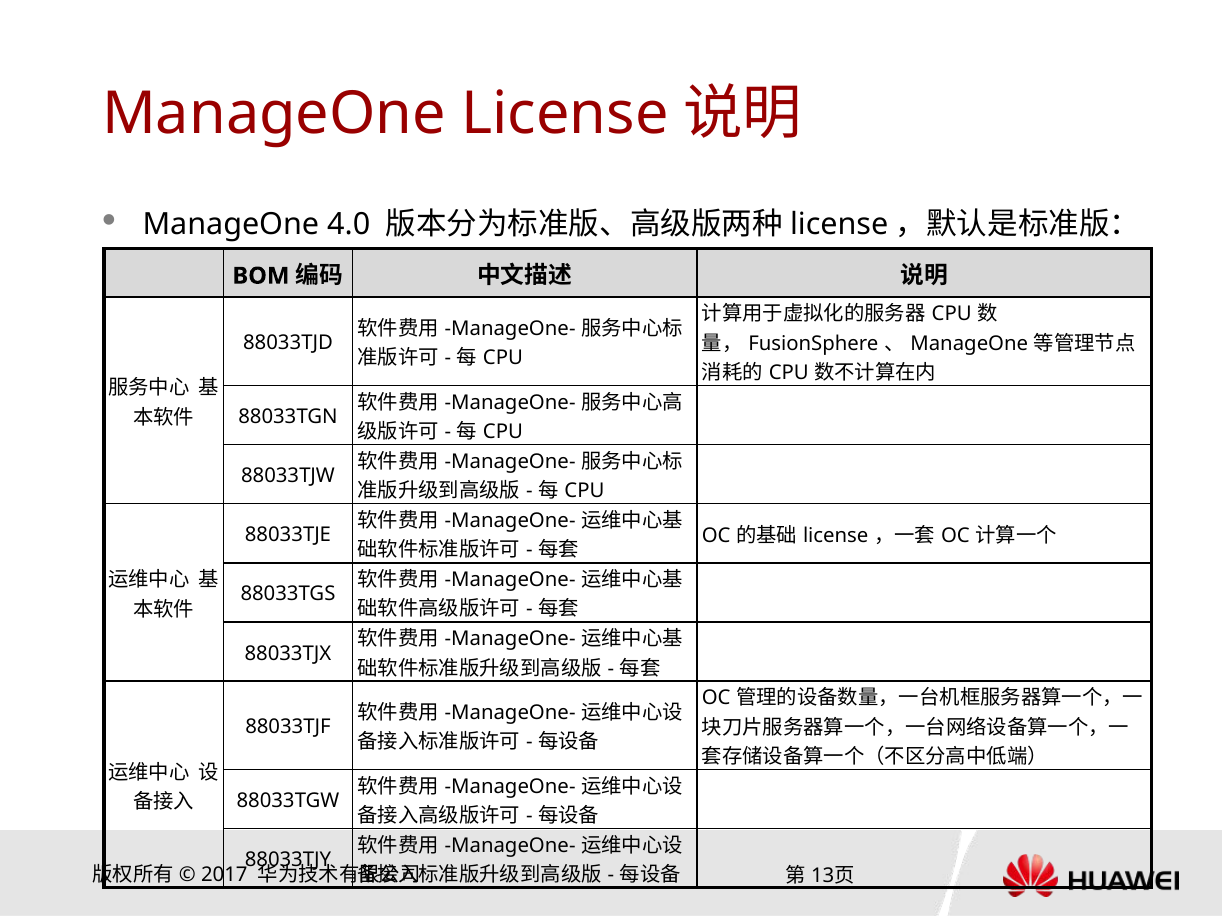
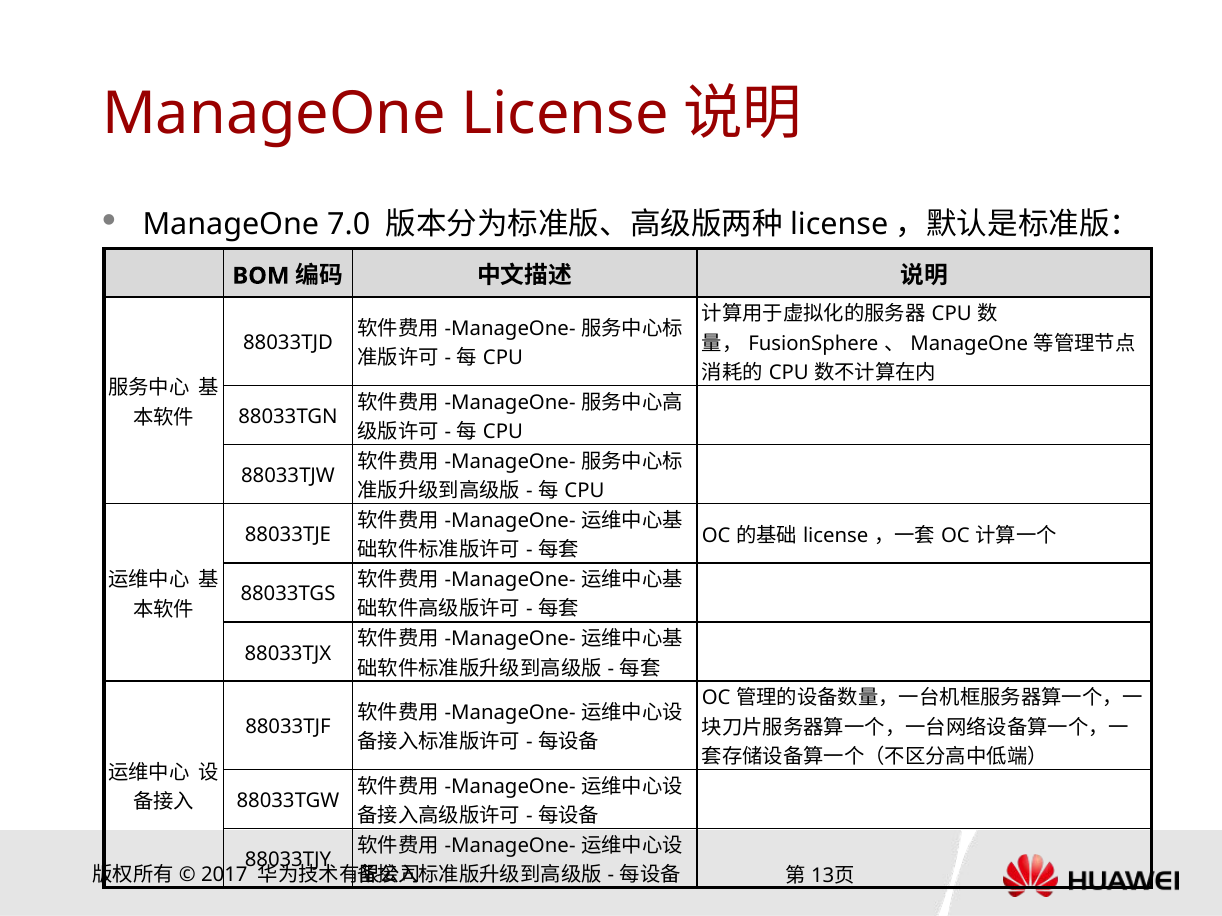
4.0: 4.0 -> 7.0 (349, 224)
